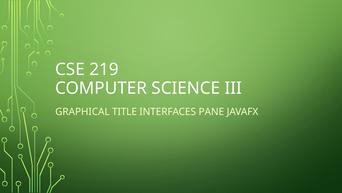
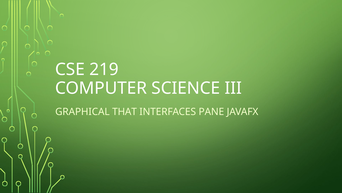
TITLE: TITLE -> THAT (125, 111)
